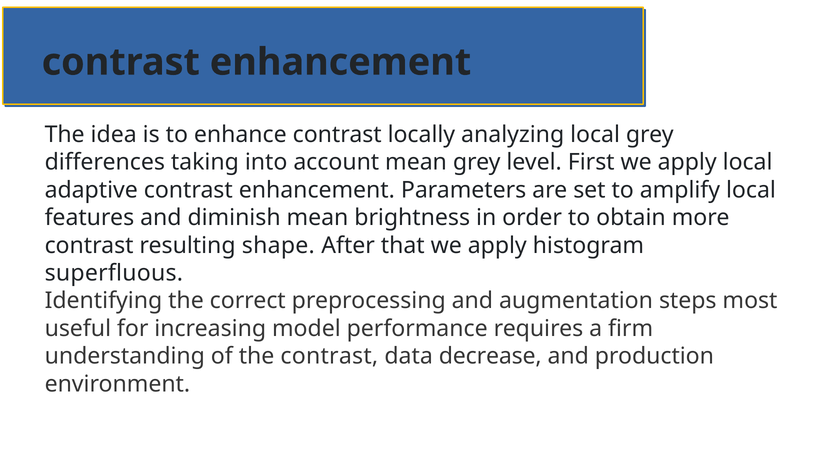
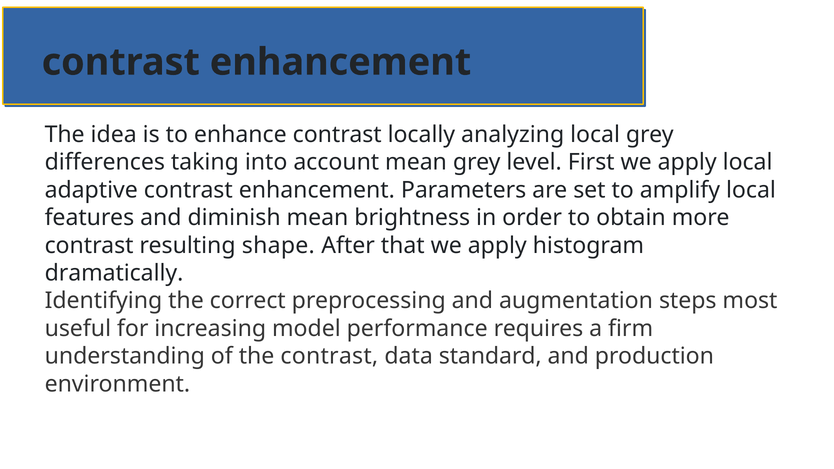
superfluous: superfluous -> dramatically (114, 273)
decrease: decrease -> standard (490, 356)
